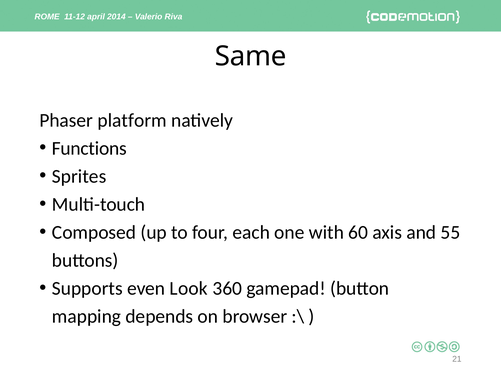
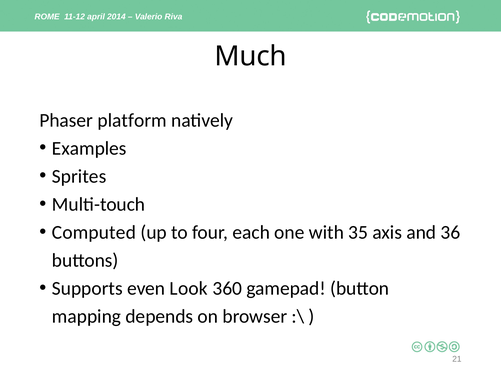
Same: Same -> Much (251, 56)
Functions: Functions -> Examples (89, 148)
Composed: Composed -> Computed (94, 232)
60: 60 -> 35 (358, 232)
55: 55 -> 36 (450, 232)
